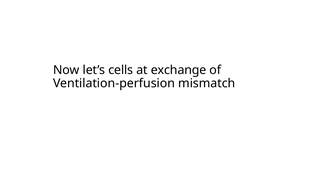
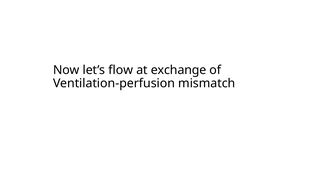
cells: cells -> flow (121, 70)
